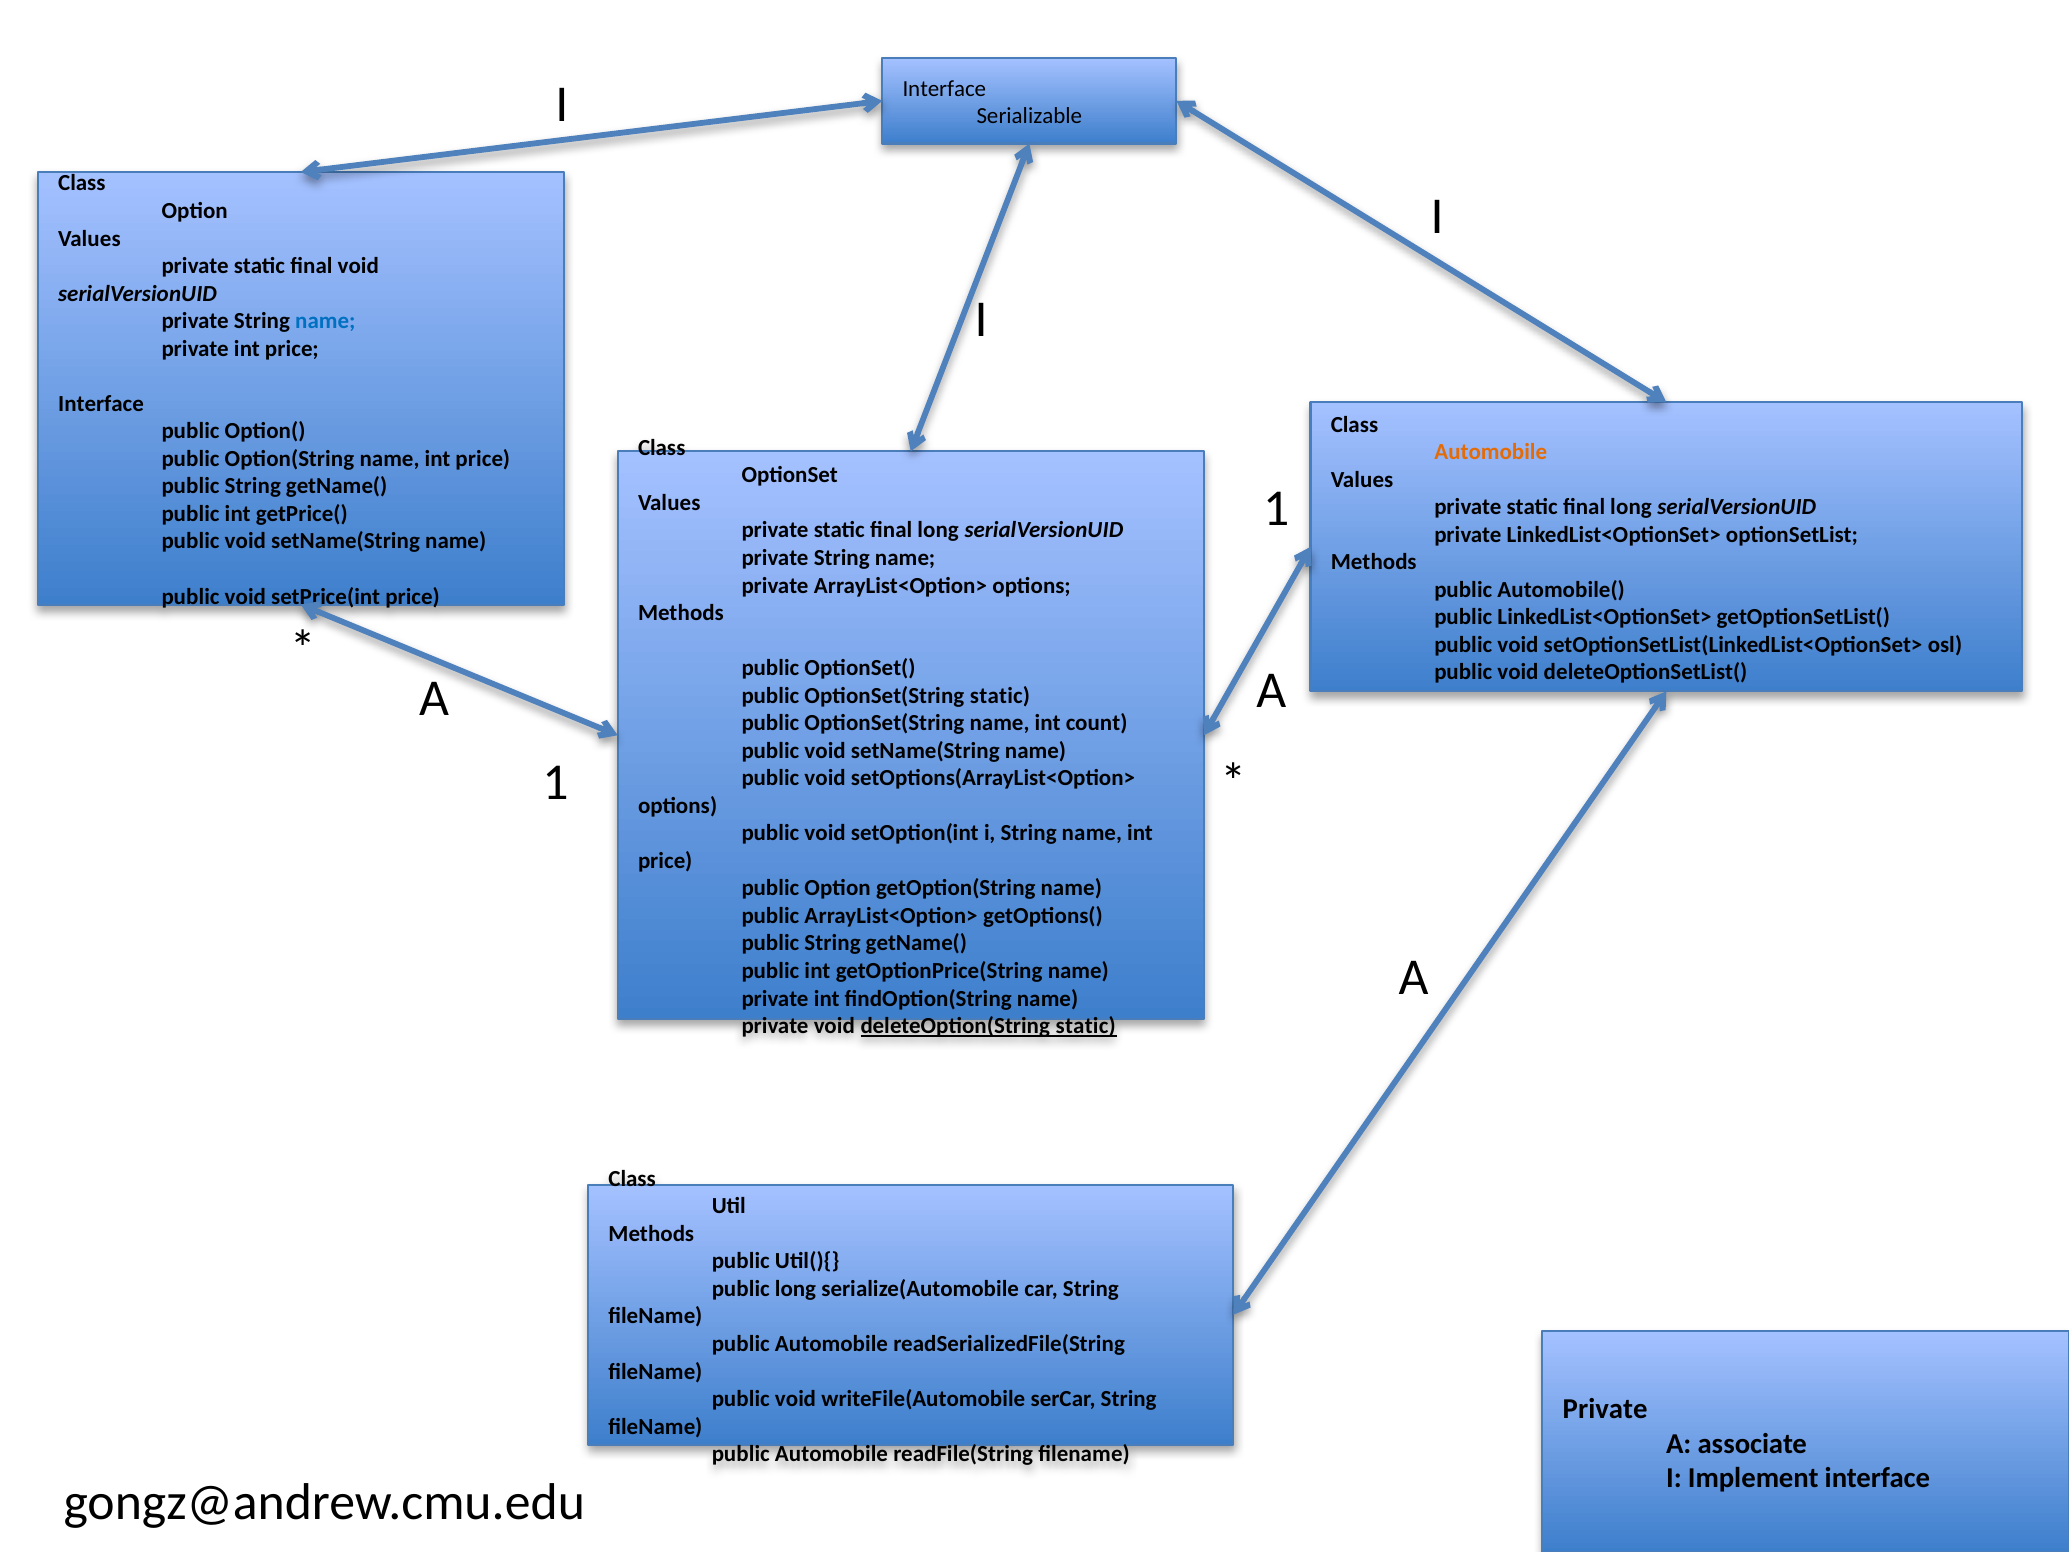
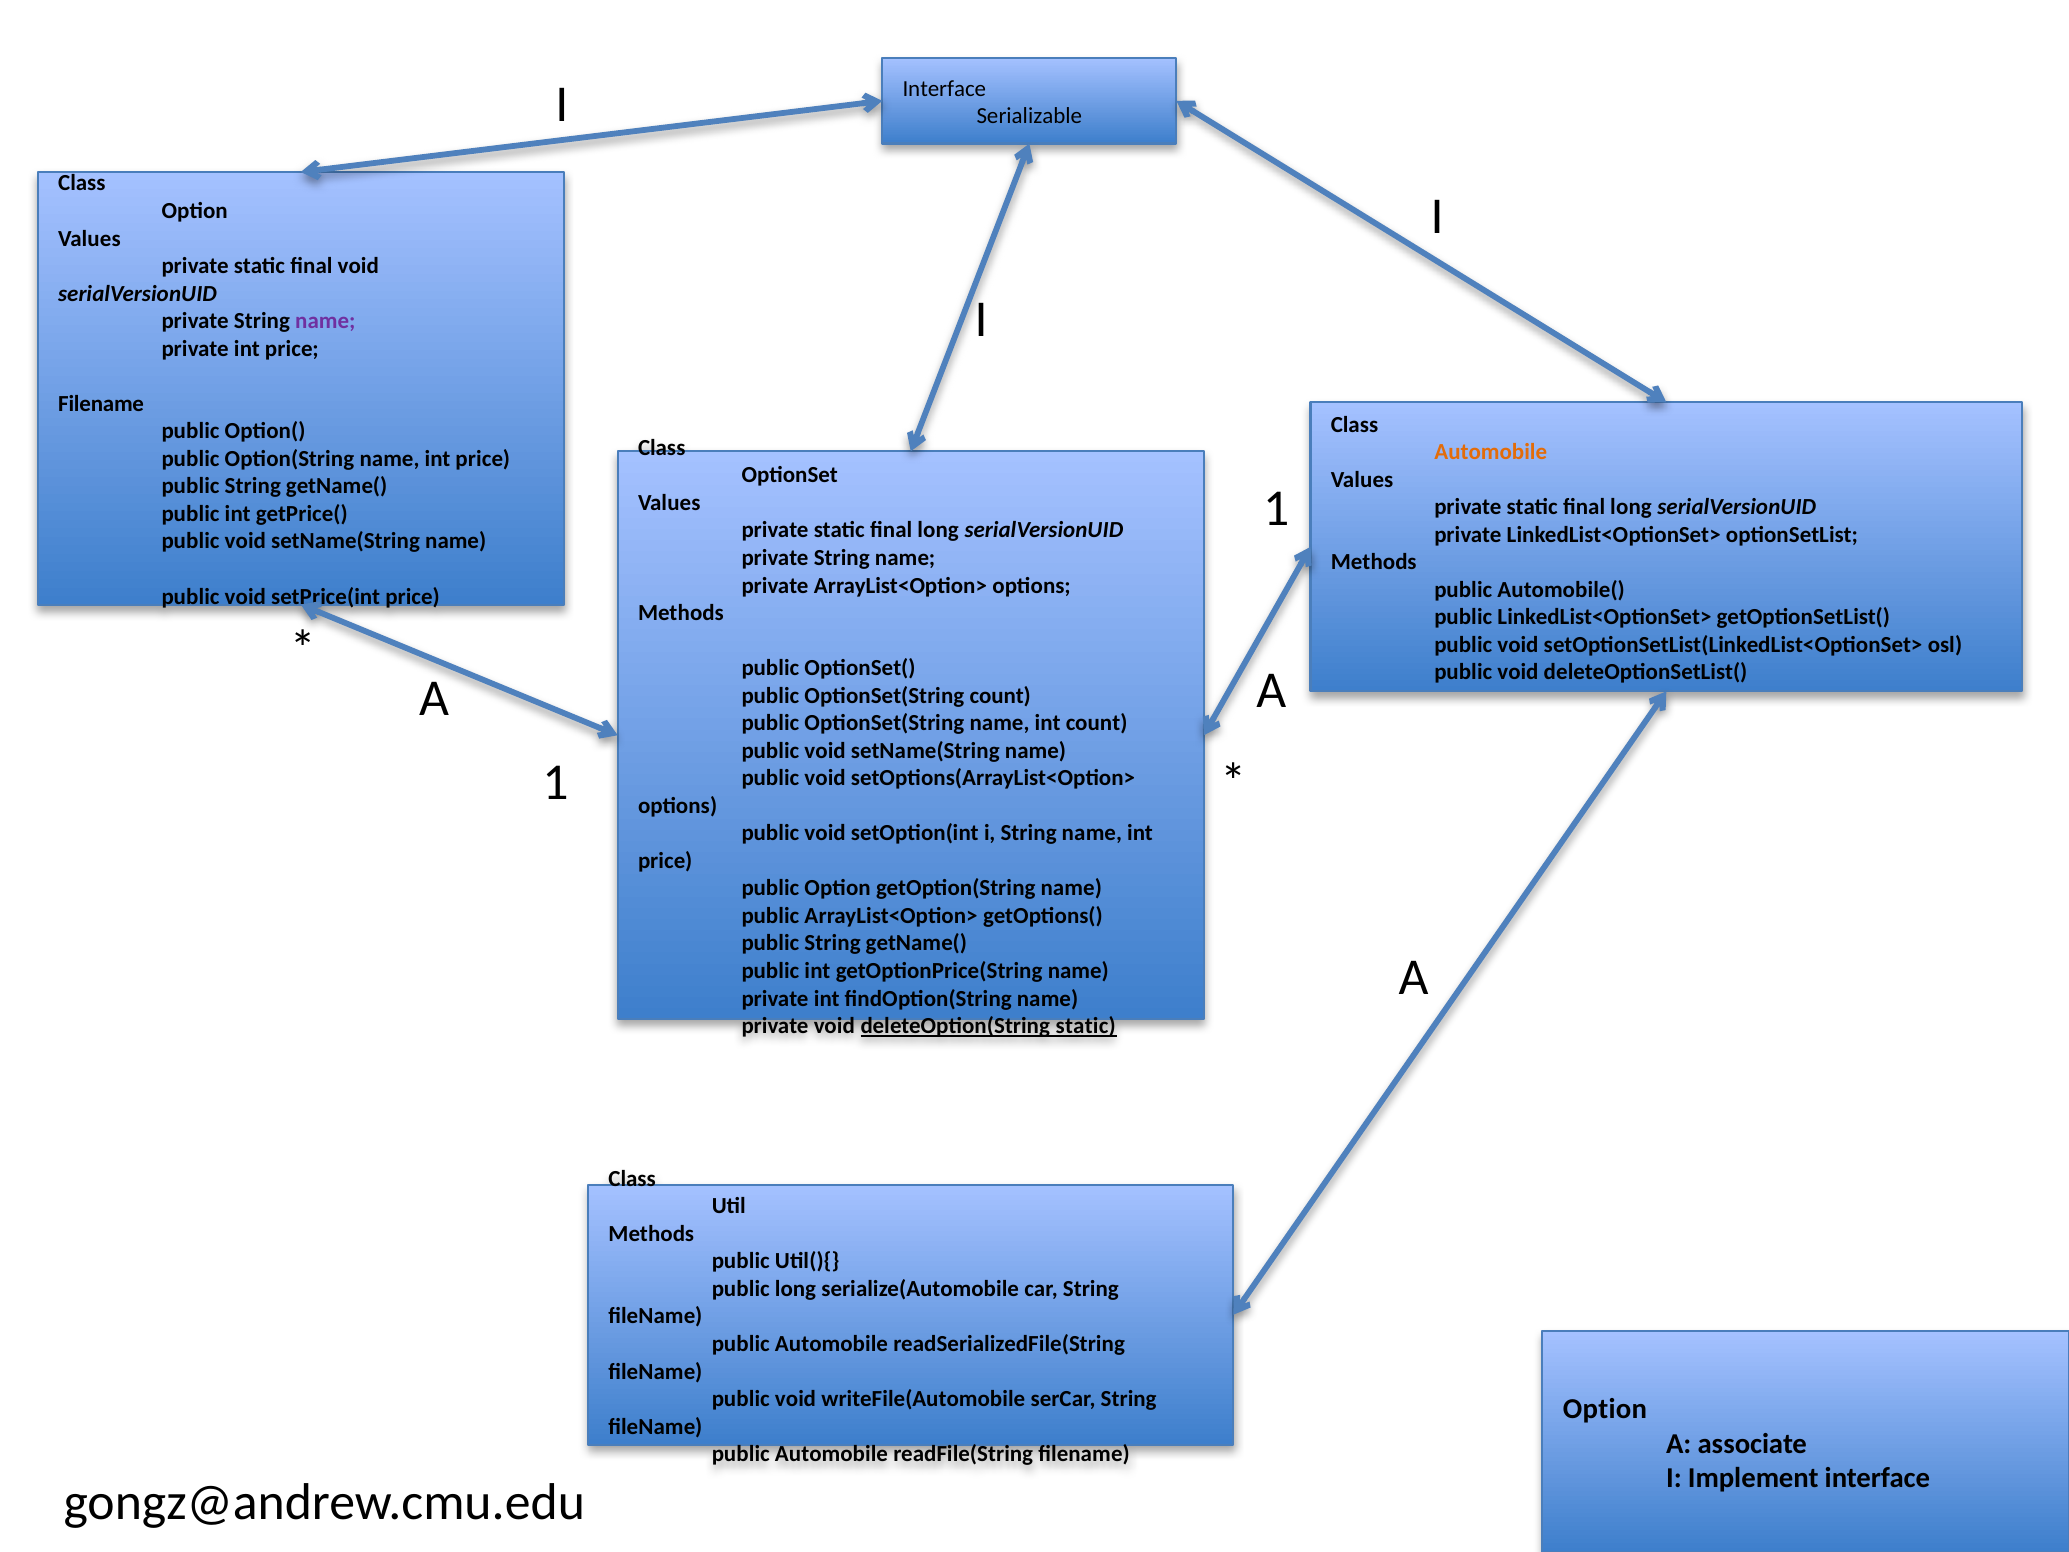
name colour: blue -> purple (325, 321)
Interface: Interface -> Filename (101, 404)
OptionSet(String static: static -> count (1000, 695)
Private: Private -> Option (1605, 1409)
